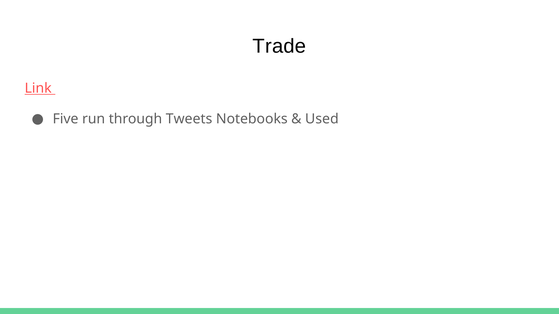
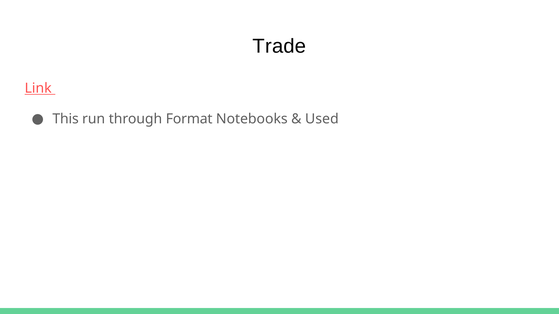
Five: Five -> This (66, 119)
Tweets: Tweets -> Format (189, 119)
